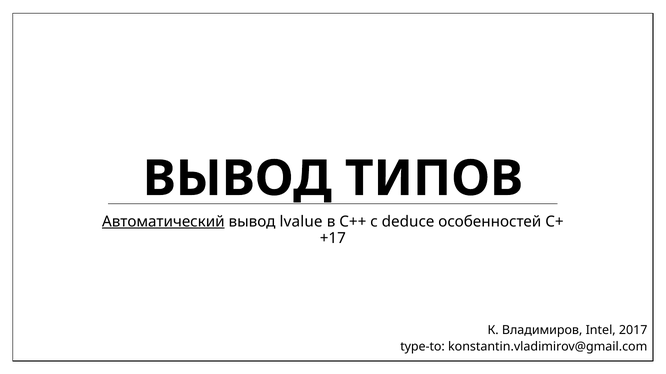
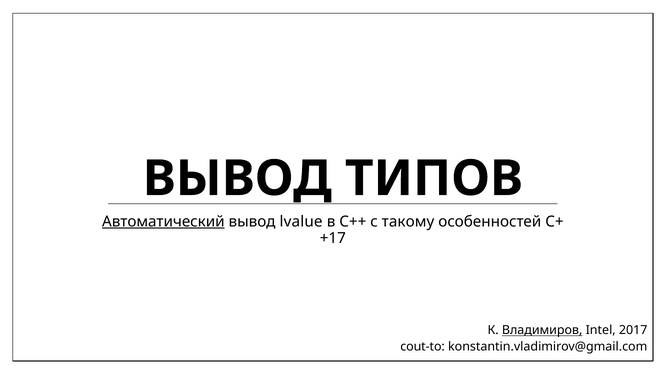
deduce: deduce -> такому (408, 222)
Владимиров underline: none -> present (542, 331)
type-to: type-to -> cout-to (423, 347)
